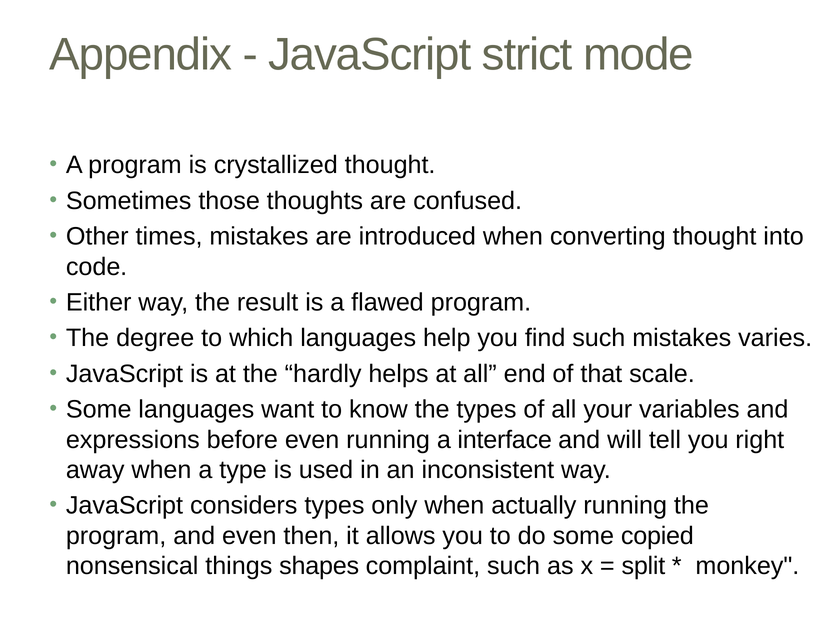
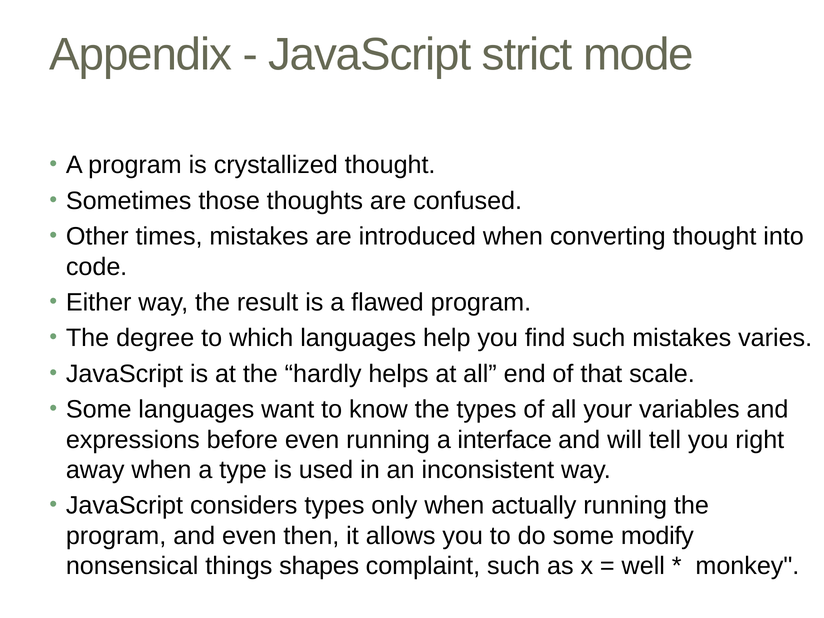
copied: copied -> modify (657, 536)
split: split -> well (643, 566)
